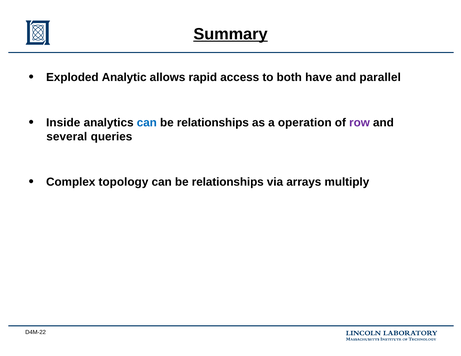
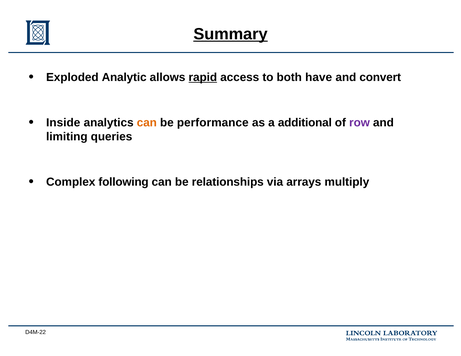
rapid underline: none -> present (203, 77)
parallel: parallel -> convert (380, 77)
can colour: blue -> orange (147, 123)
relationships: relationships -> performance (213, 123)
operation: operation -> additional (305, 123)
several: several -> limiting (67, 137)
topology: topology -> following (124, 182)
